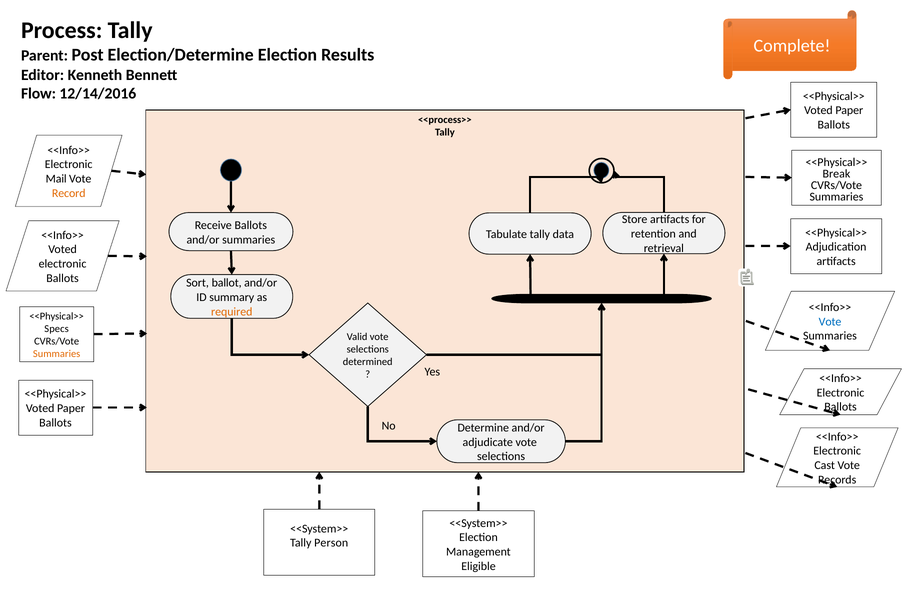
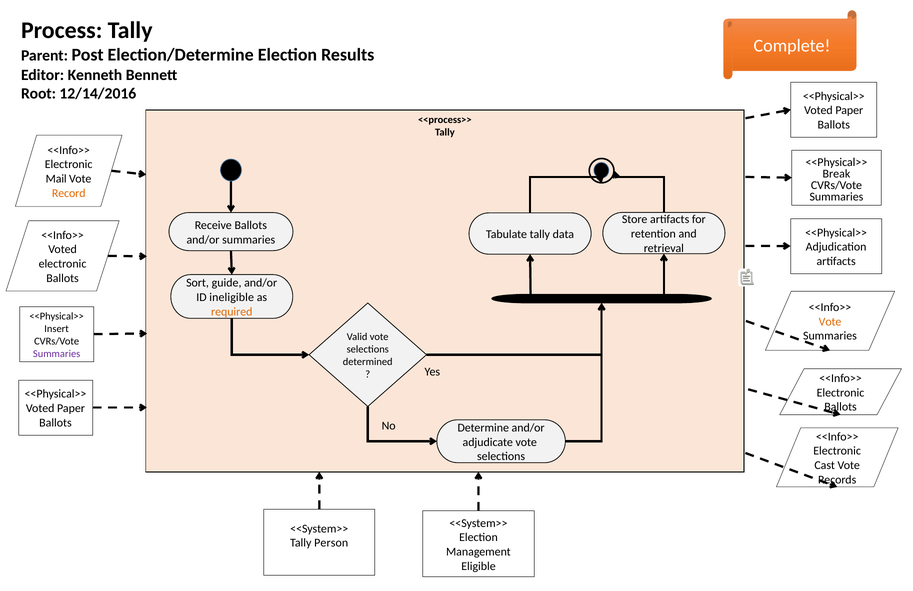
Flow: Flow -> Root (38, 94)
ballot: ballot -> guide (227, 283)
summary: summary -> ineligible (232, 297)
Vote colour: blue -> orange (830, 322)
Specs: Specs -> Insert (57, 329)
Summaries colour: orange -> purple (57, 354)
